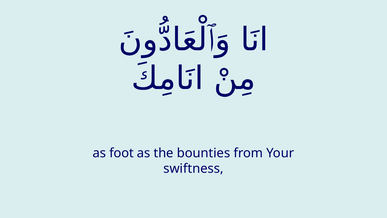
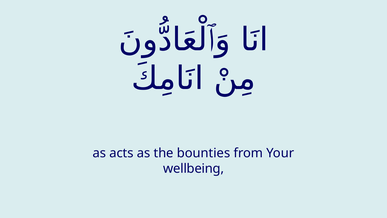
foot: foot -> acts (121, 153)
swiftness: swiftness -> wellbeing (194, 168)
